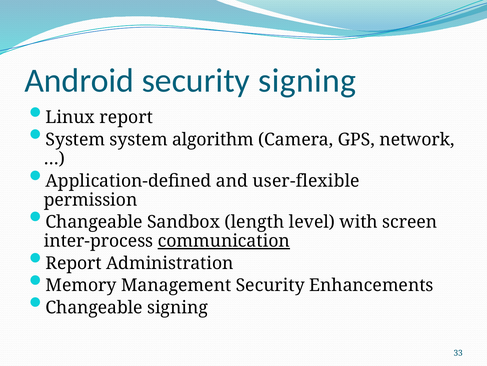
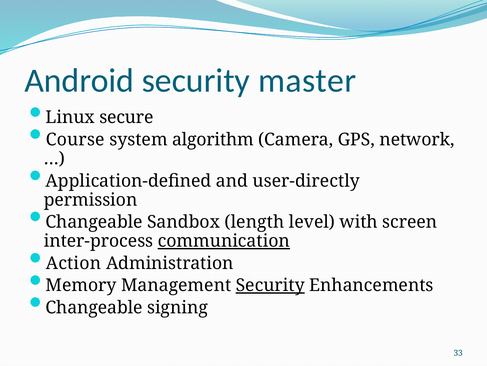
security signing: signing -> master (307, 80)
Linux report: report -> secure (126, 117)
System: System -> Course (75, 139)
user-flexible: user-flexible -> user-directly (306, 180)
Report: Report -> Action (74, 263)
Security underline: none -> present (270, 285)
